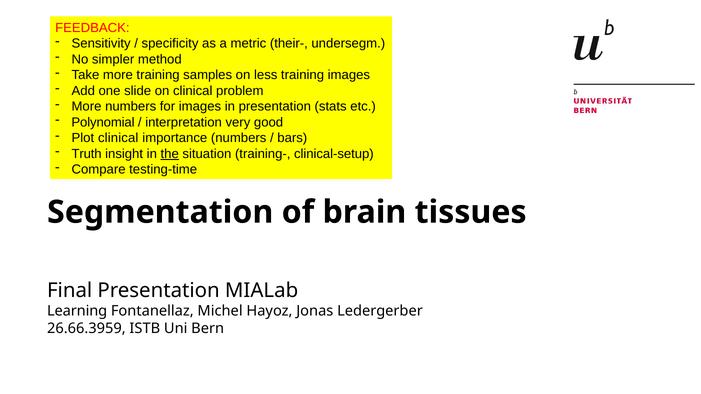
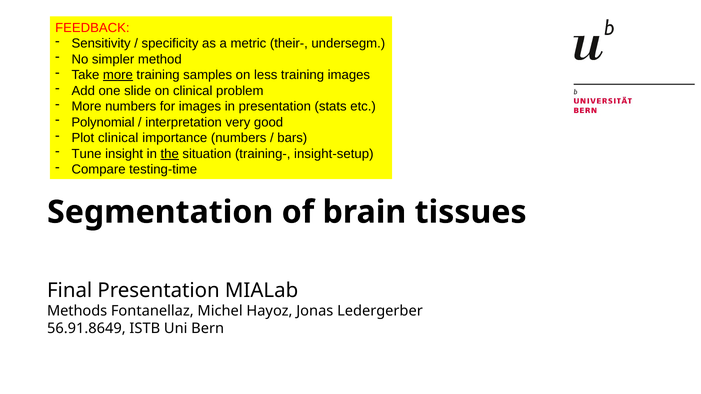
more underline: none -> present (118, 75)
Truth: Truth -> Tune (87, 154)
clinical-setup: clinical-setup -> insight-setup (334, 154)
Learning: Learning -> Methods (77, 311)
26.66.3959: 26.66.3959 -> 56.91.8649 (86, 329)
